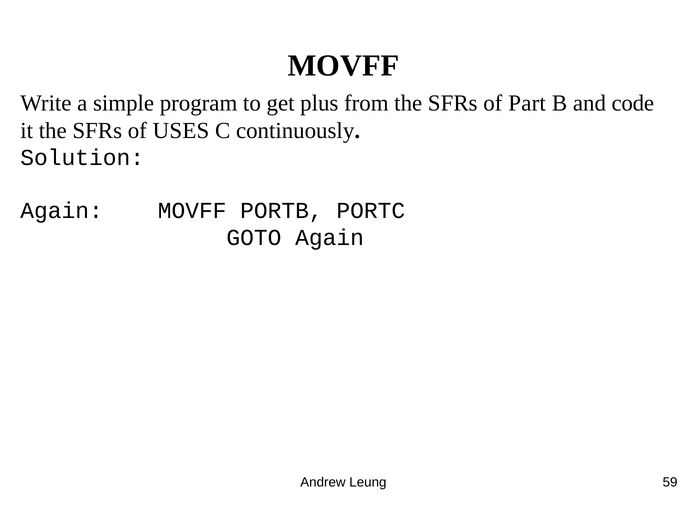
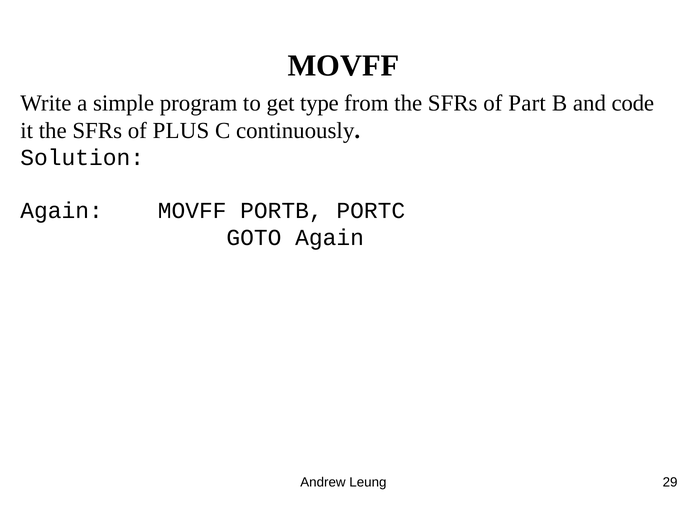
plus: plus -> type (319, 103)
USES: USES -> PLUS (181, 131)
59: 59 -> 29 (670, 482)
